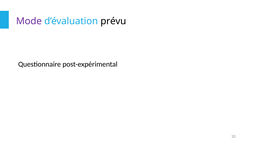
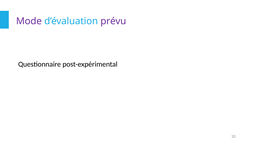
prévu colour: black -> purple (113, 21)
